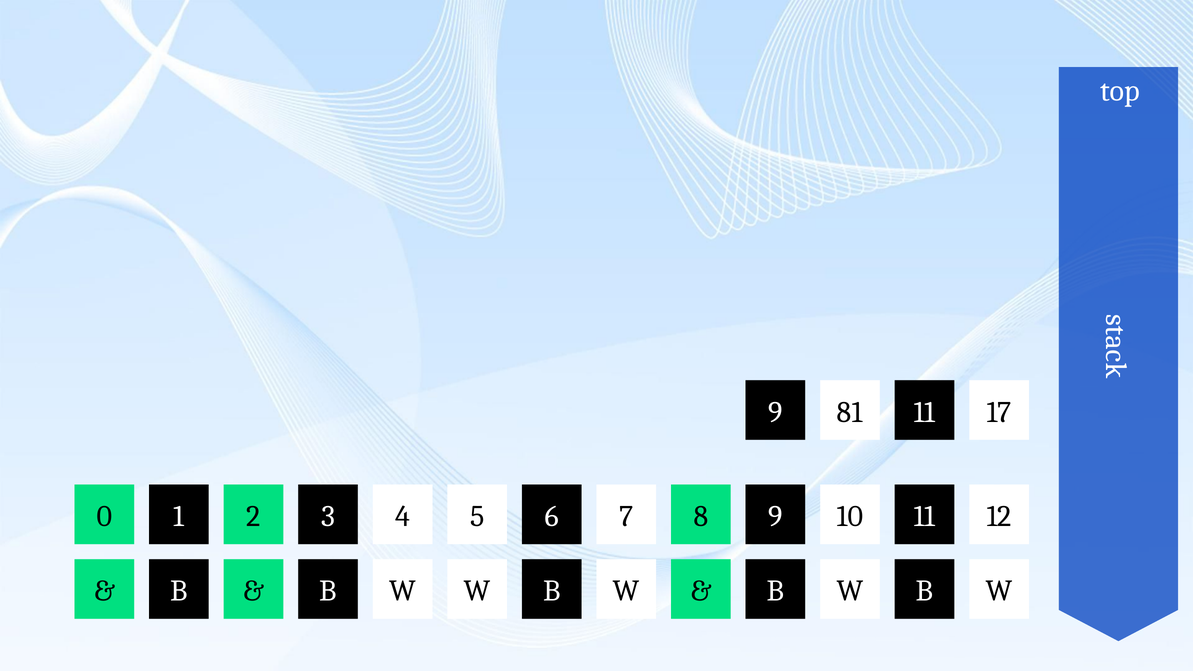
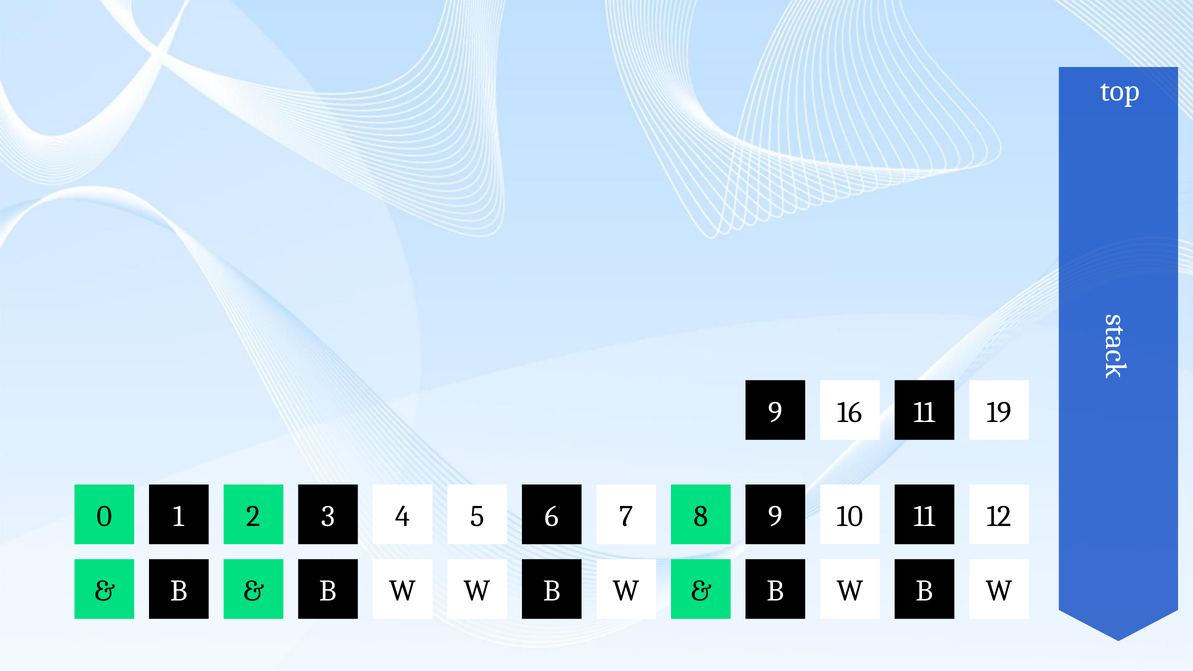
81: 81 -> 16 (850, 412)
17: 17 -> 19 (999, 412)
